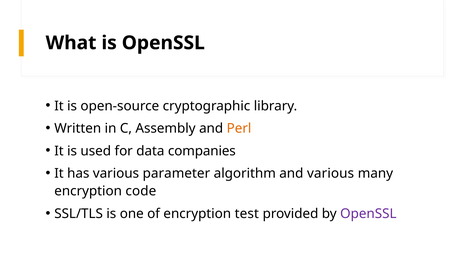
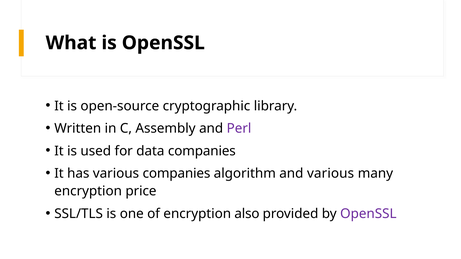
Perl colour: orange -> purple (239, 129)
various parameter: parameter -> companies (176, 174)
code: code -> price (141, 191)
test: test -> also (247, 214)
